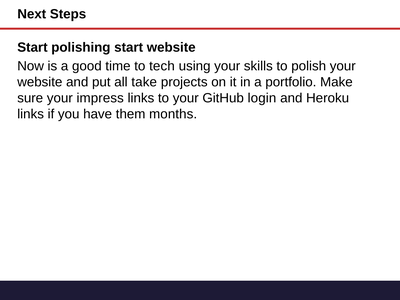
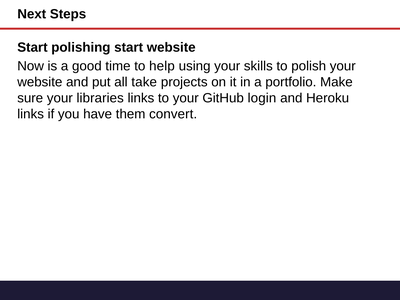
tech: tech -> help (162, 66)
impress: impress -> libraries (100, 98)
months: months -> convert (173, 114)
